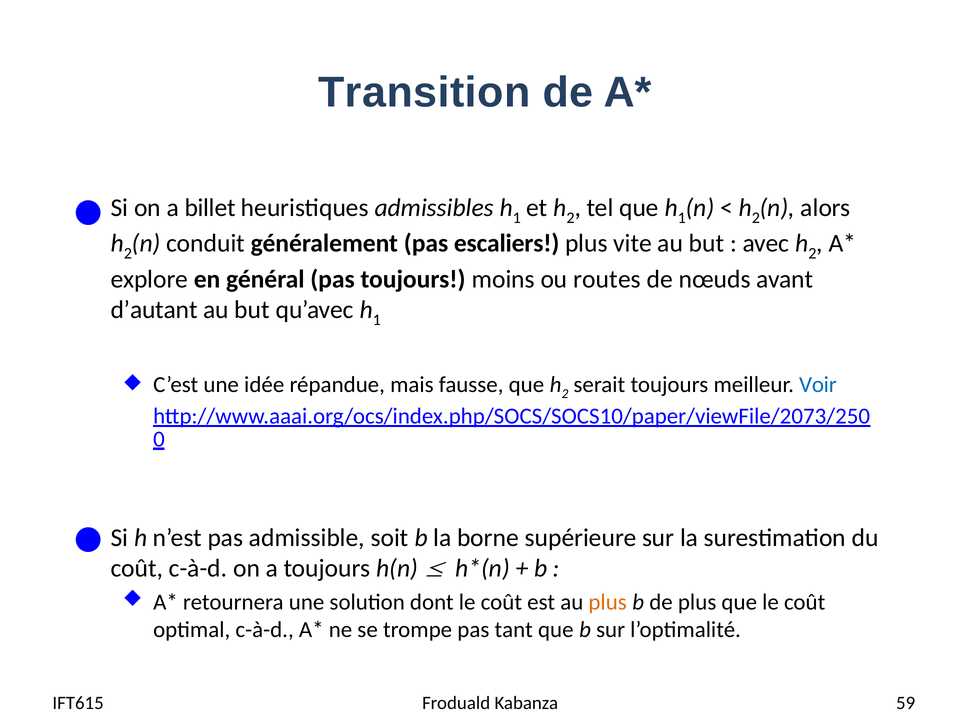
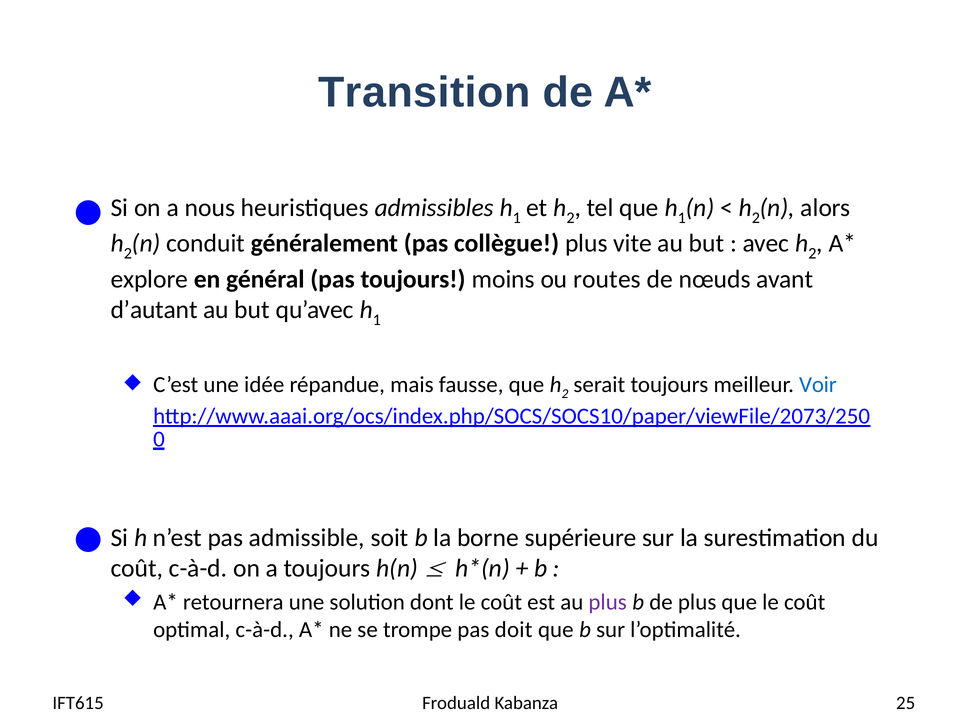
billet: billet -> nous (210, 208)
escaliers: escaliers -> collègue (507, 244)
plus colour: orange -> purple (608, 602)
tant: tant -> doit (514, 630)
59: 59 -> 25 (906, 704)
